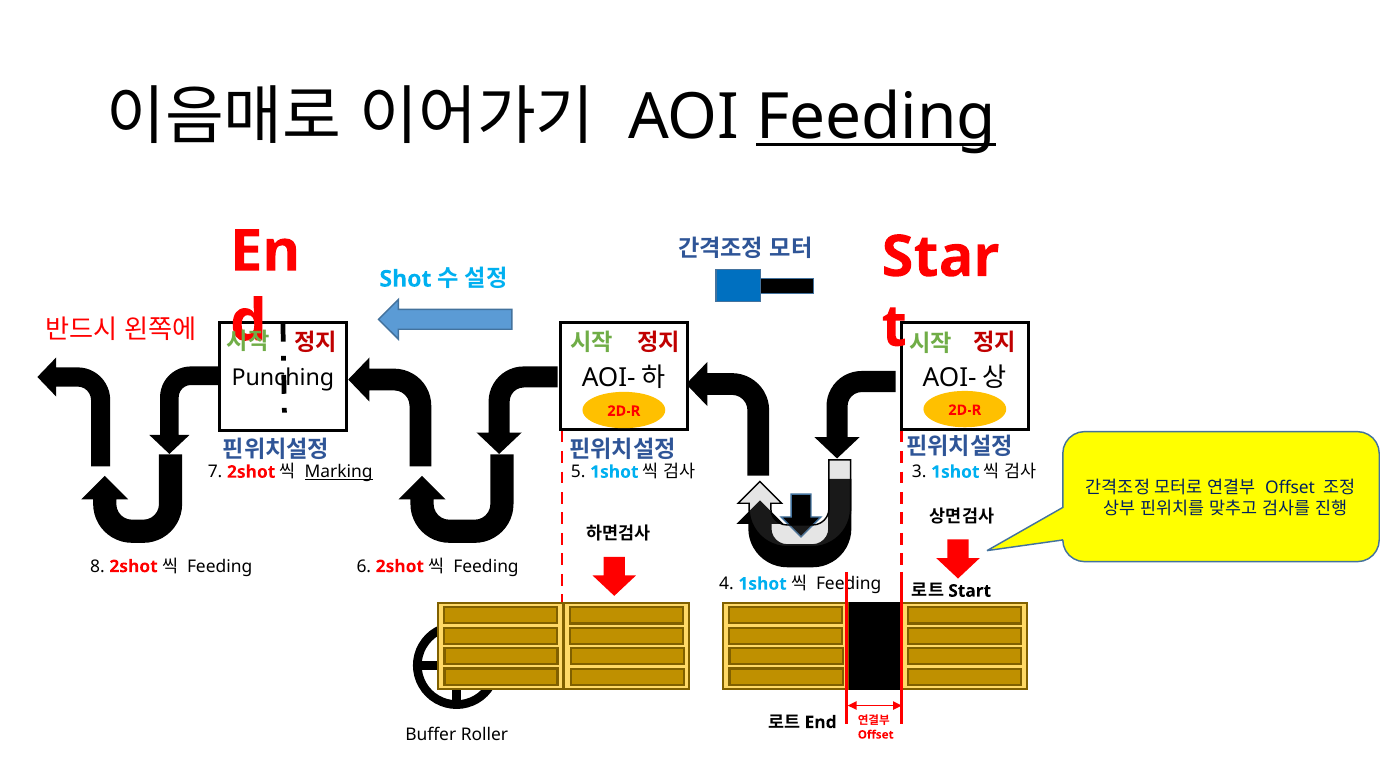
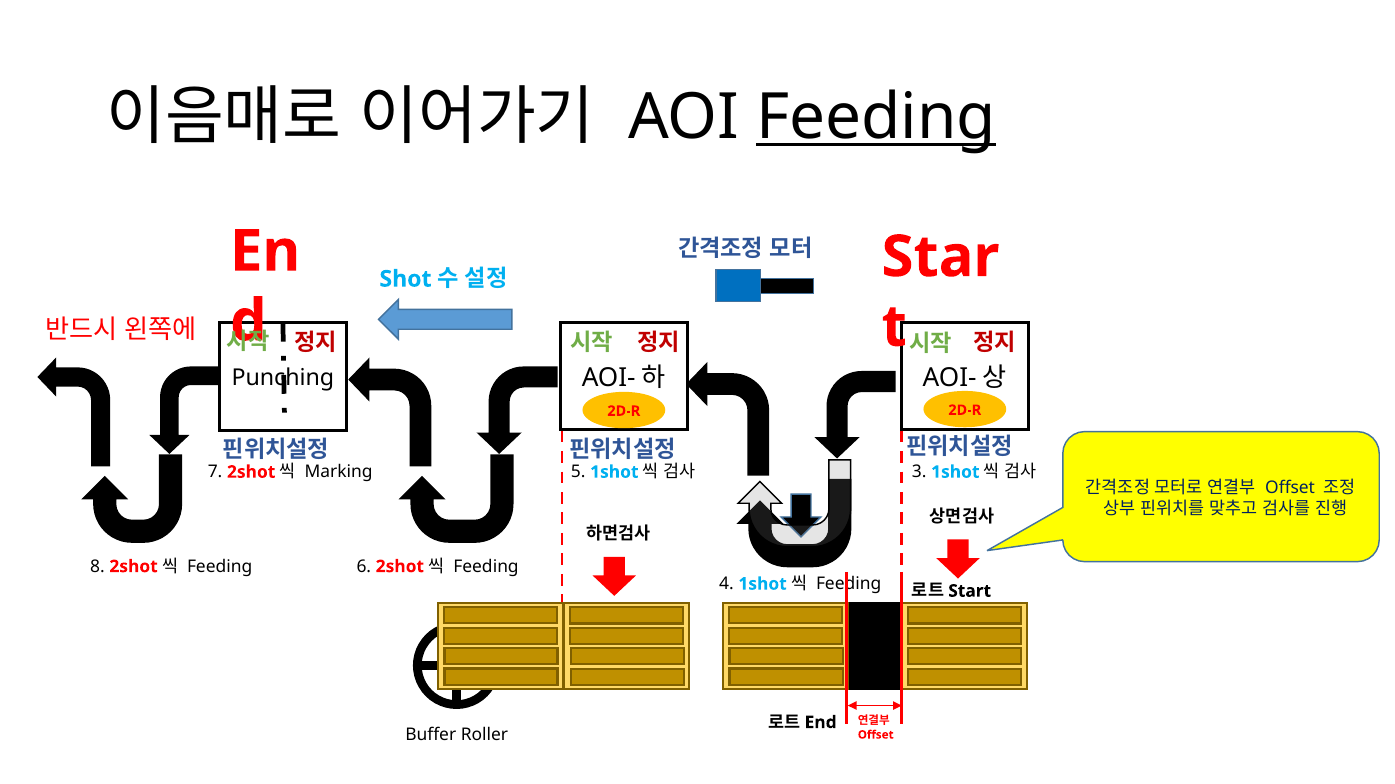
Marking underline: present -> none (339, 472)
